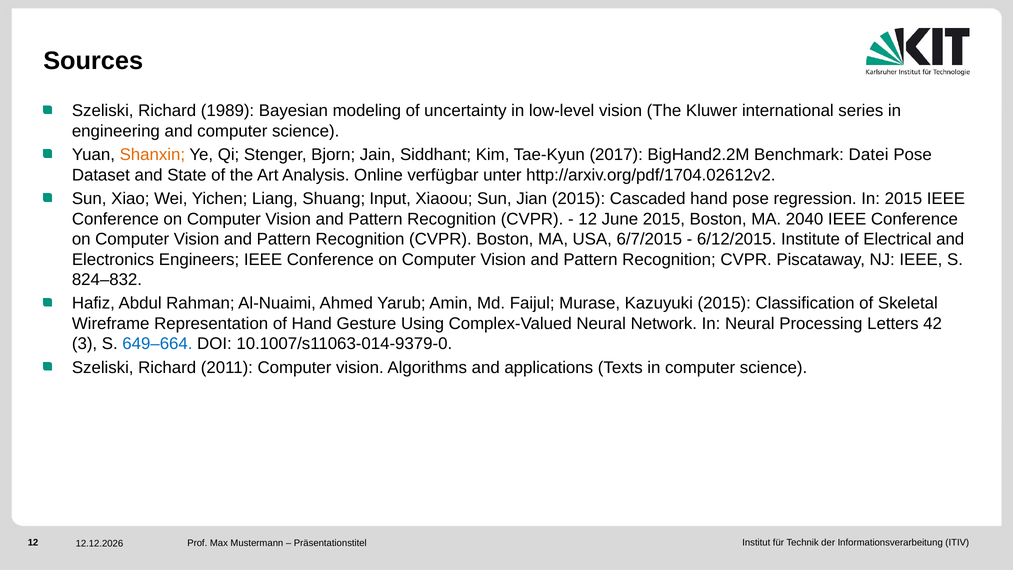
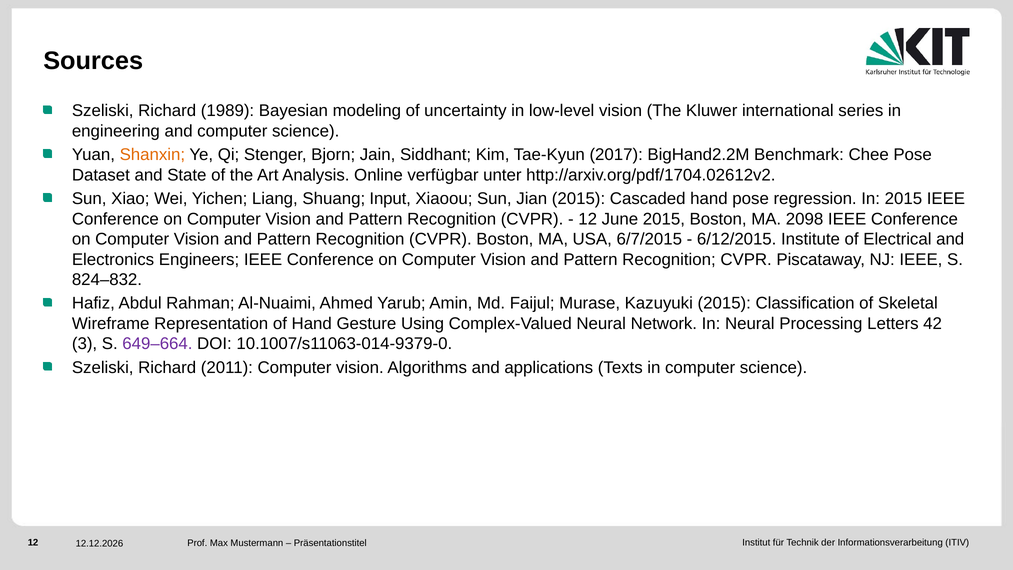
Datei: Datei -> Chee (869, 155)
2040: 2040 -> 2098 (805, 219)
649–664 colour: blue -> purple (157, 344)
